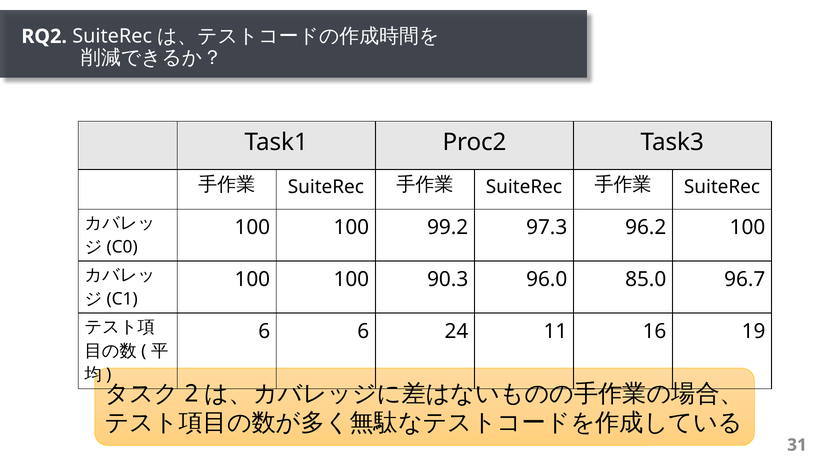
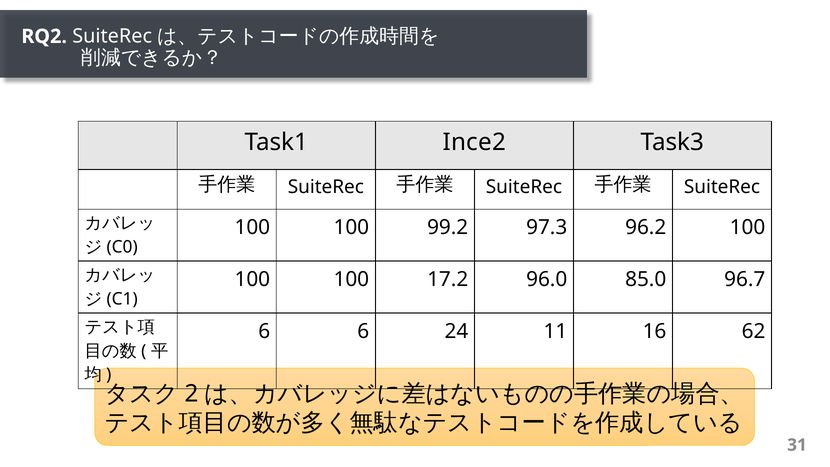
Proc2: Proc2 -> Ince2 (474, 142)
90.3: 90.3 -> 17.2 (448, 279)
19: 19 -> 62 (754, 331)
